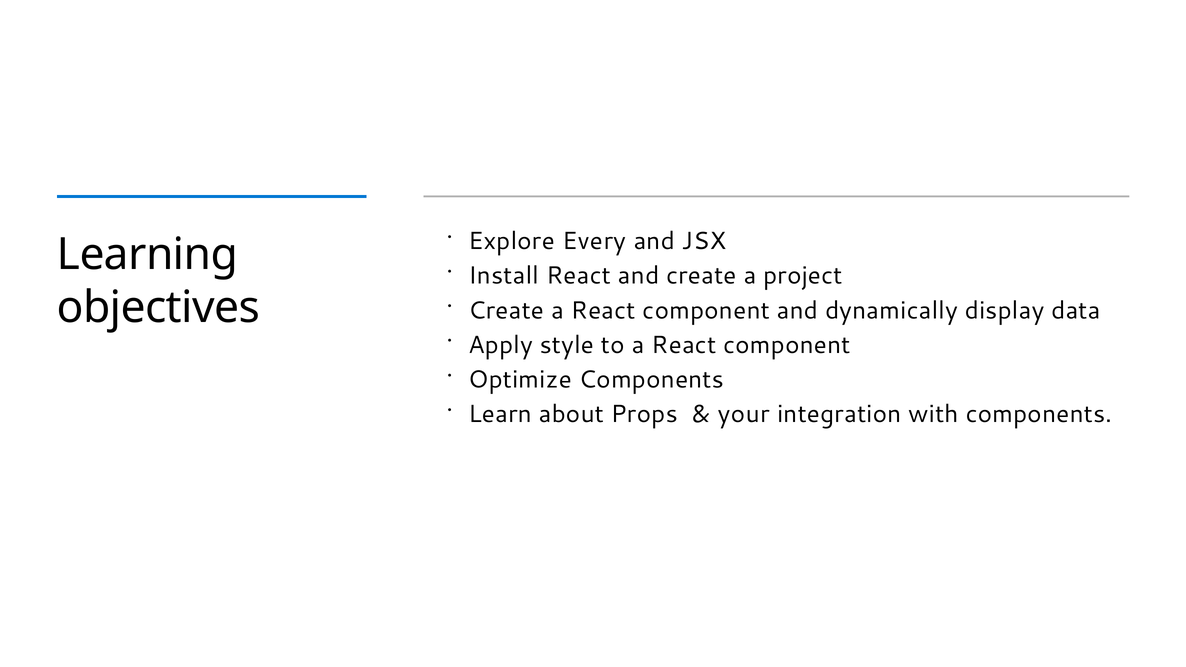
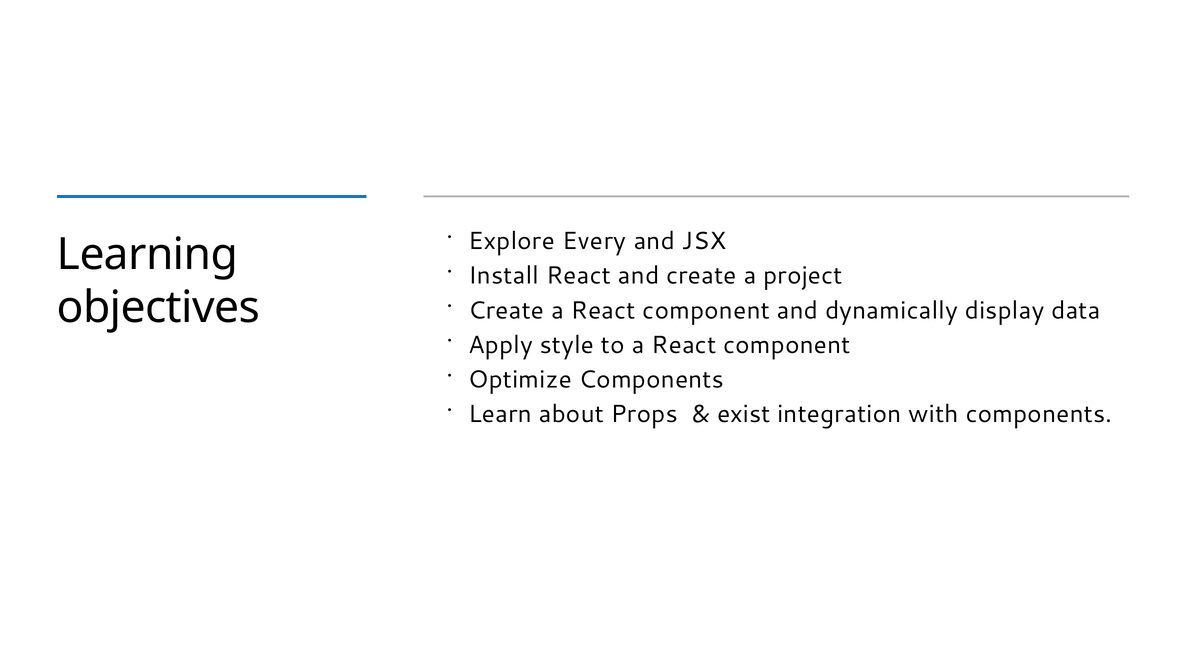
your: your -> exist (744, 414)
